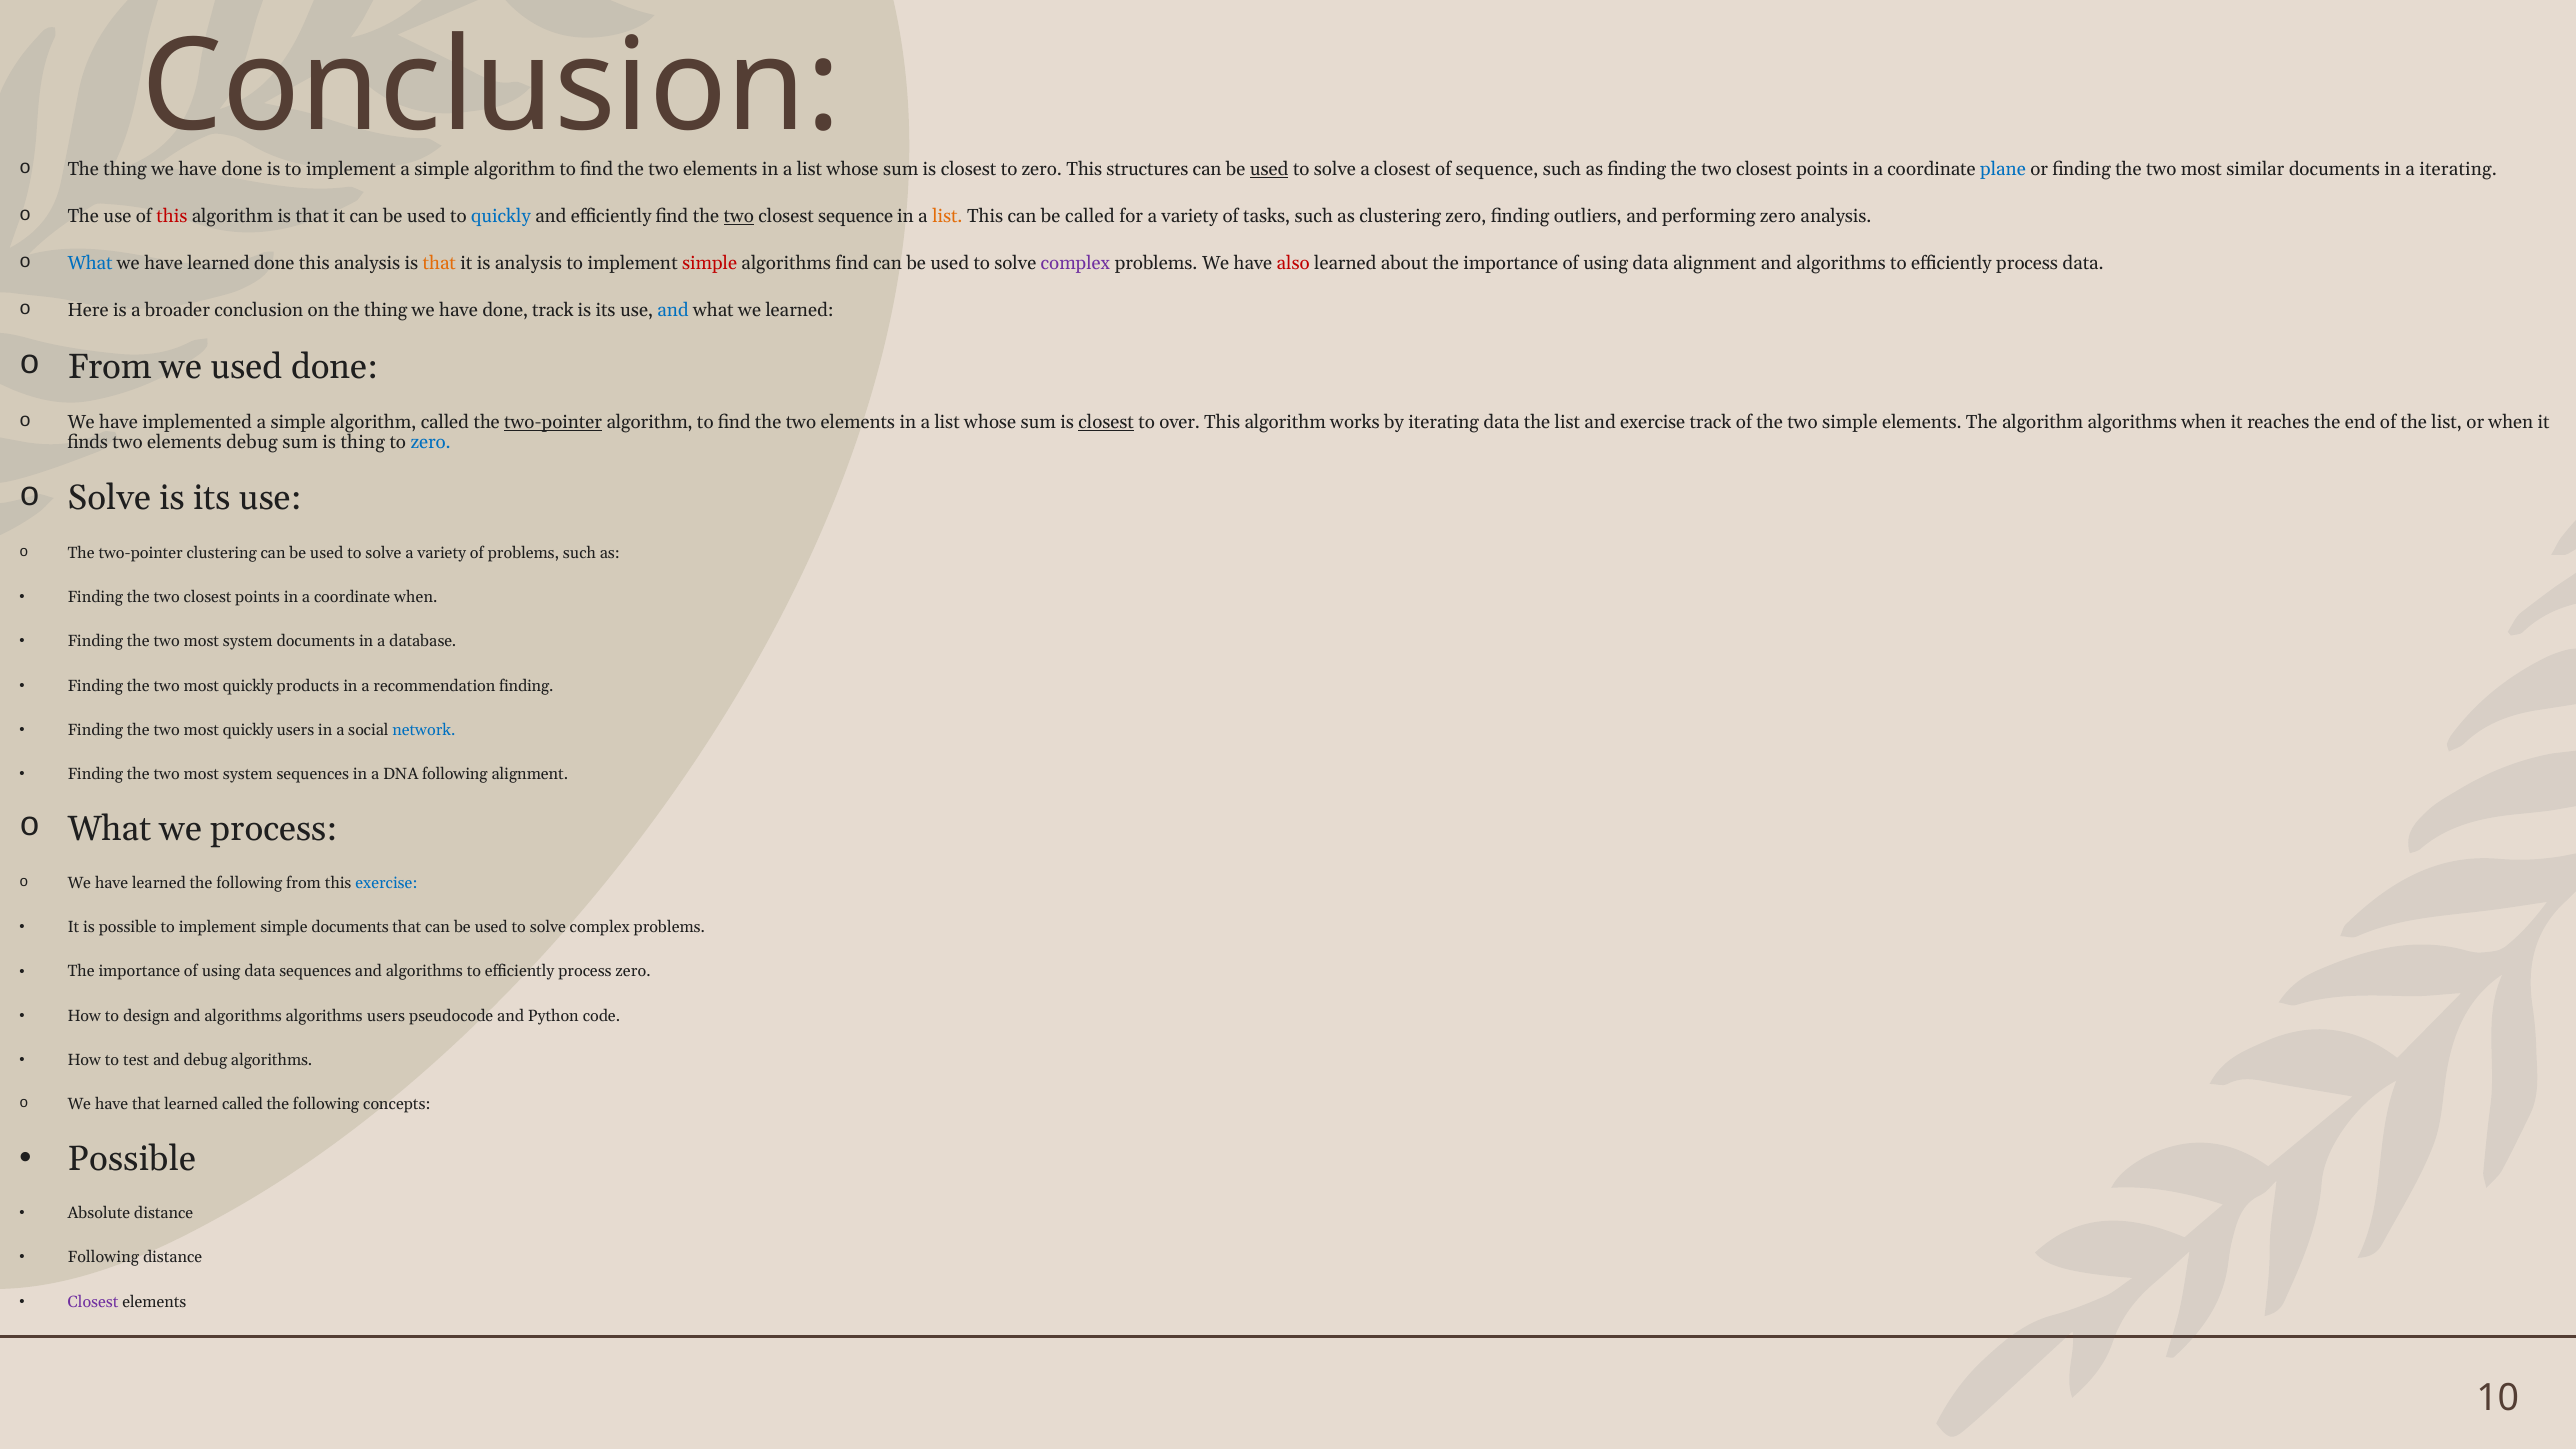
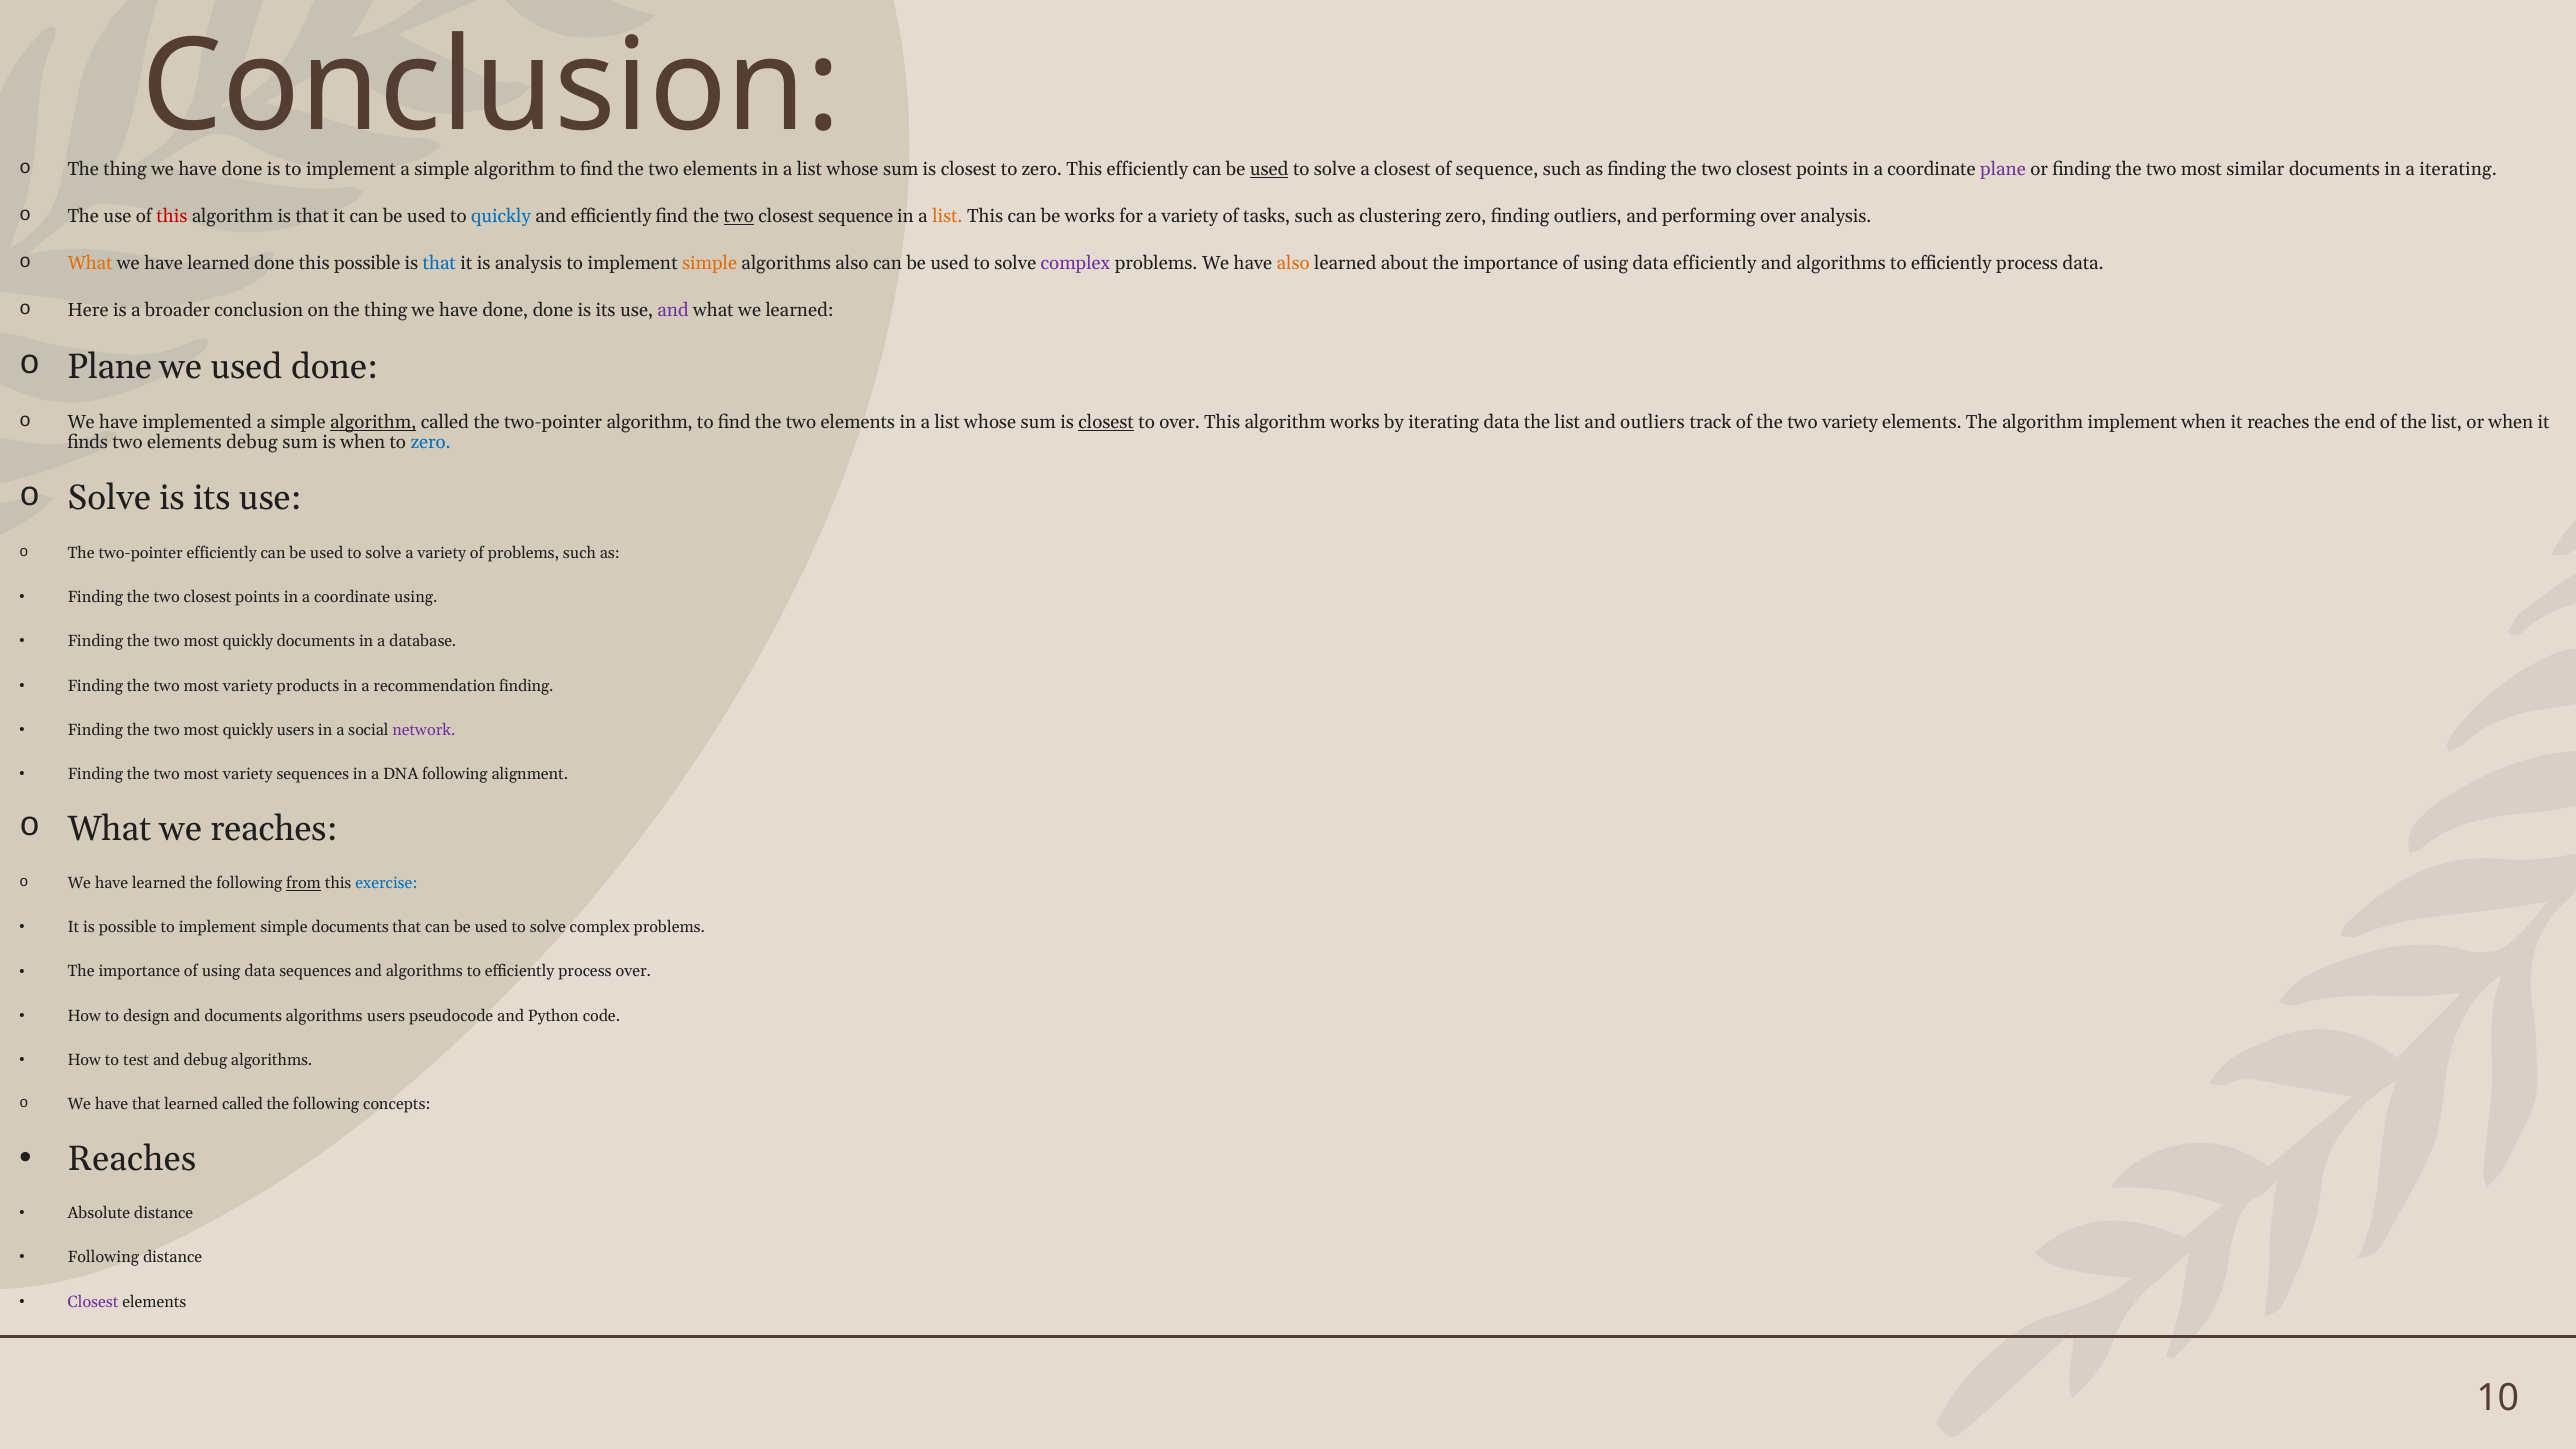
This structures: structures -> efficiently (1147, 170)
plane colour: blue -> purple (2003, 170)
be called: called -> works (1090, 217)
performing zero: zero -> over (1778, 217)
What colour: blue -> orange (90, 264)
this analysis: analysis -> possible (367, 264)
that colour: orange -> blue (439, 264)
simple colour: red -> orange (710, 264)
algorithms find: find -> also (852, 264)
also colour: red -> orange (1293, 264)
data alignment: alignment -> efficiently (1715, 264)
done track: track -> done (553, 311)
and colour: blue -> purple (673, 311)
From: From -> Plane (110, 367)
algorithm underline: none -> present (373, 422)
two-pointer underline: present -> none (553, 422)
and exercise: exercise -> outliers (1652, 422)
two simple: simple -> variety (1850, 422)
algorithm algorithms: algorithms -> implement (2132, 422)
is thing: thing -> when (363, 443)
two-pointer clustering: clustering -> efficiently (222, 553)
coordinate when: when -> using (416, 597)
system: system -> quickly (248, 641)
quickly: quickly -> variety (248, 686)
network colour: blue -> purple (424, 730)
system: system -> variety (248, 774)
we process: process -> reaches (274, 829)
from underline: none -> present (304, 883)
process zero: zero -> over (633, 972)
design and algorithms: algorithms -> documents (243, 1016)
Possible: Possible -> Reaches (132, 1159)
